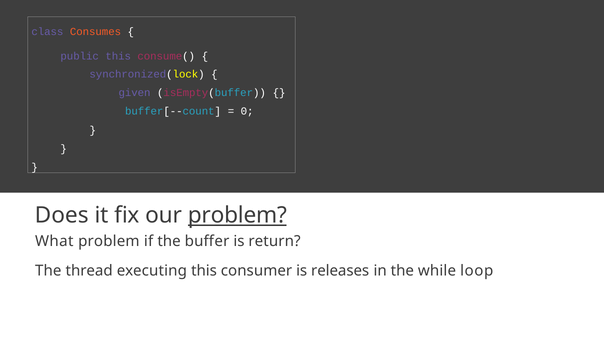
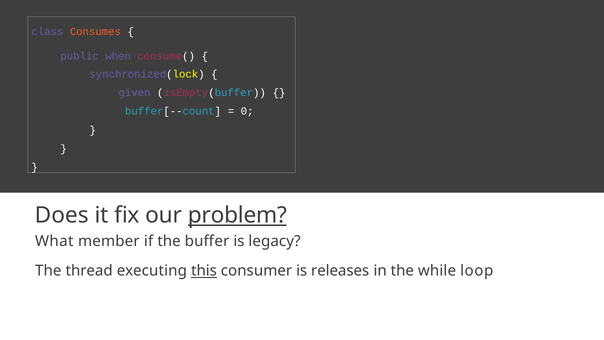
public this: this -> when (118, 56)
What problem: problem -> member (109, 241)
return: return -> legacy (275, 241)
this underline: none -> present (204, 271)
